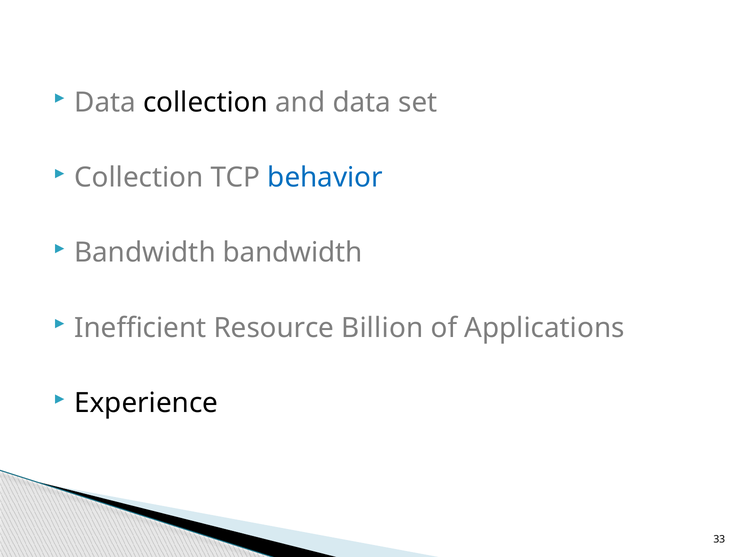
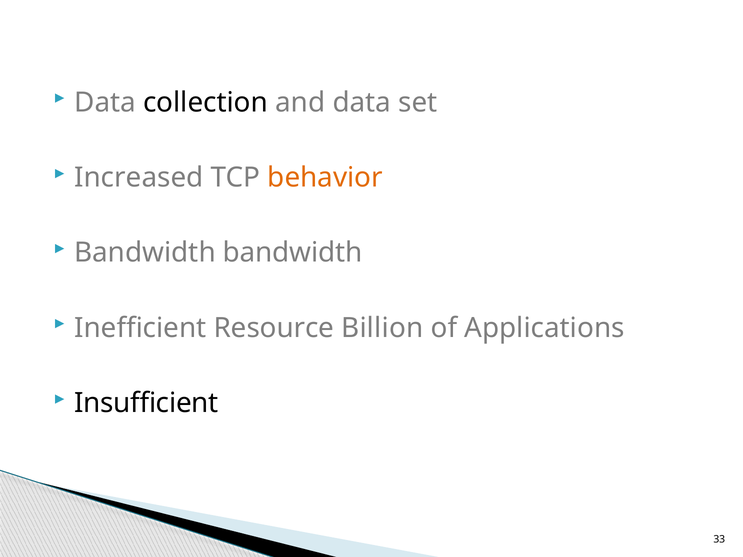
Collection: Collection -> Increased (139, 178)
behavior colour: blue -> orange (325, 178)
Experience: Experience -> Insufficient (146, 403)
